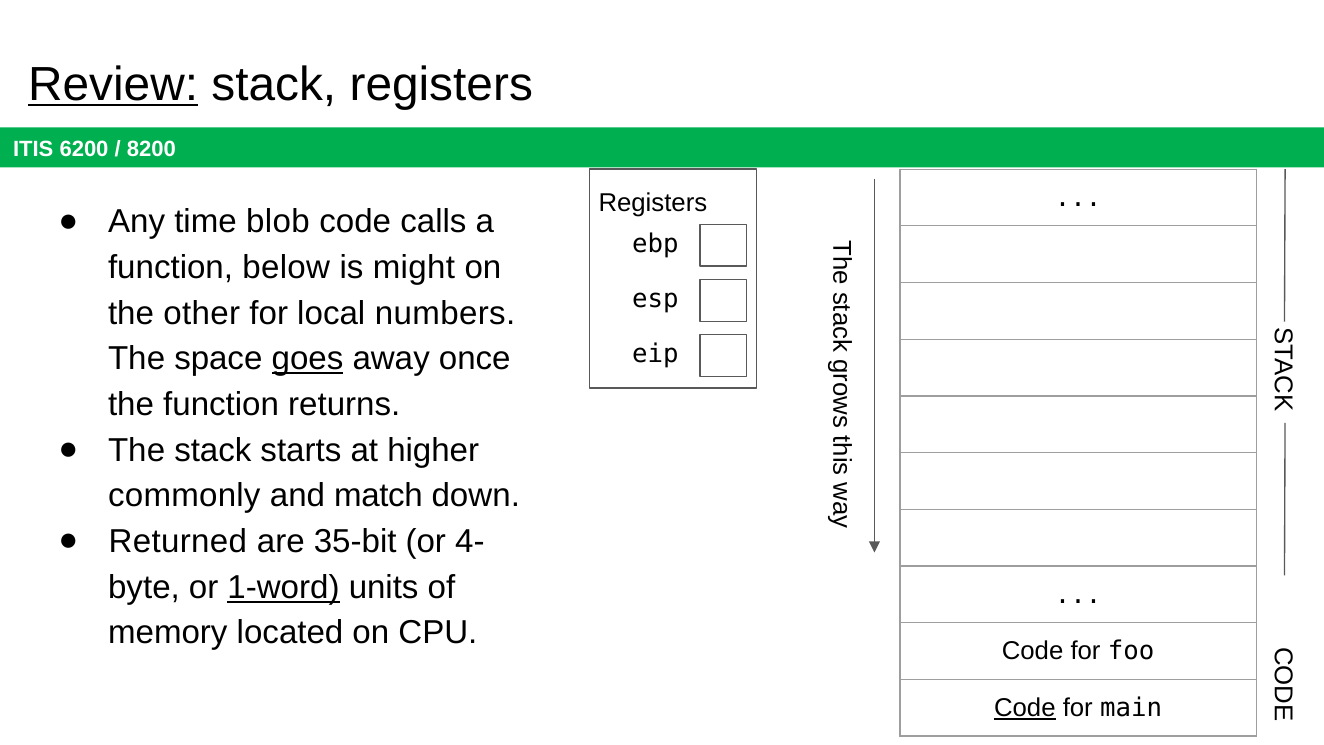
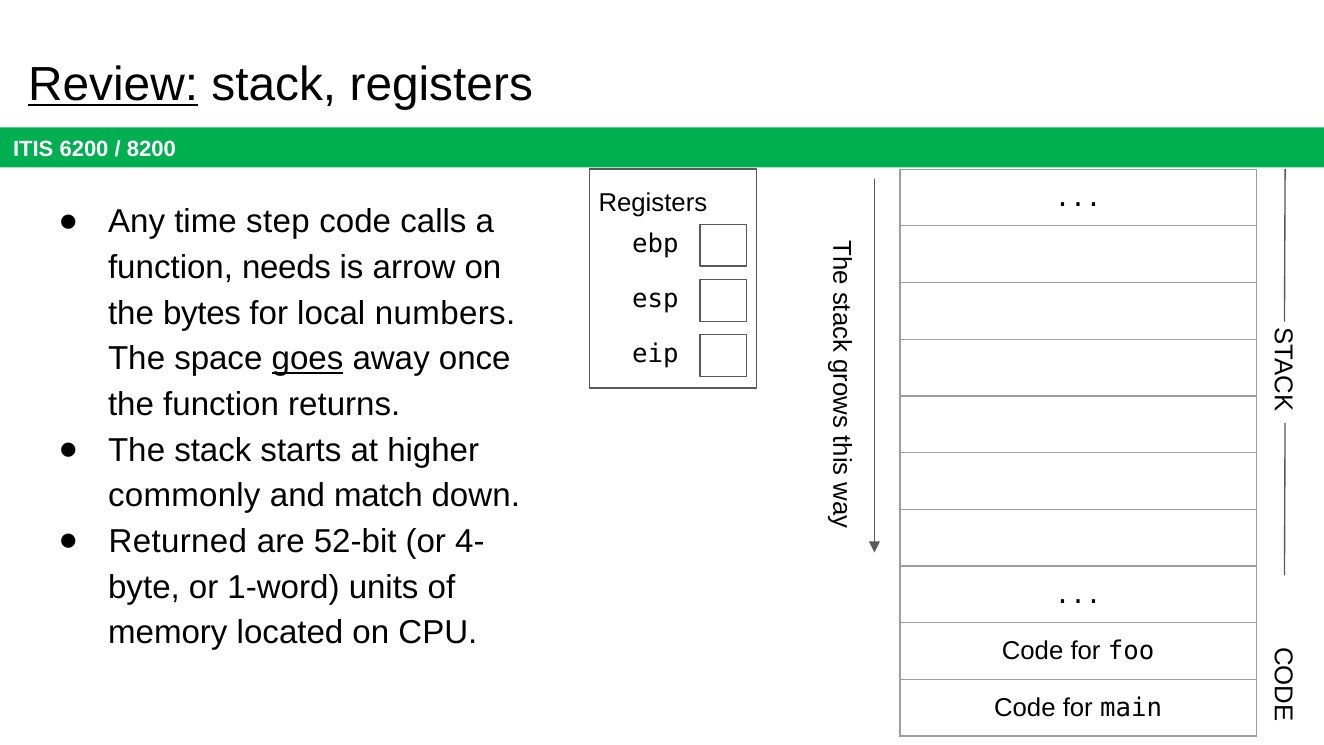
blob: blob -> step (278, 222)
below: below -> needs (287, 268)
might: might -> arrow (414, 268)
other: other -> bytes (202, 313)
35-bit: 35-bit -> 52-bit (355, 542)
1-word underline: present -> none (283, 587)
Code underline: present -> none (1025, 708)
